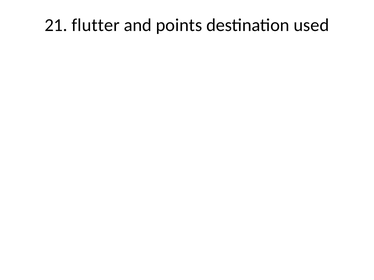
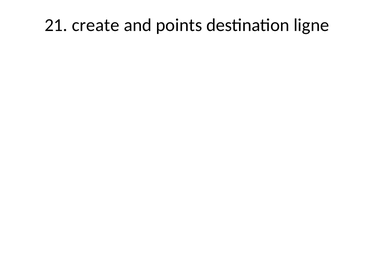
flutter: flutter -> create (96, 25)
used: used -> ligne (311, 25)
